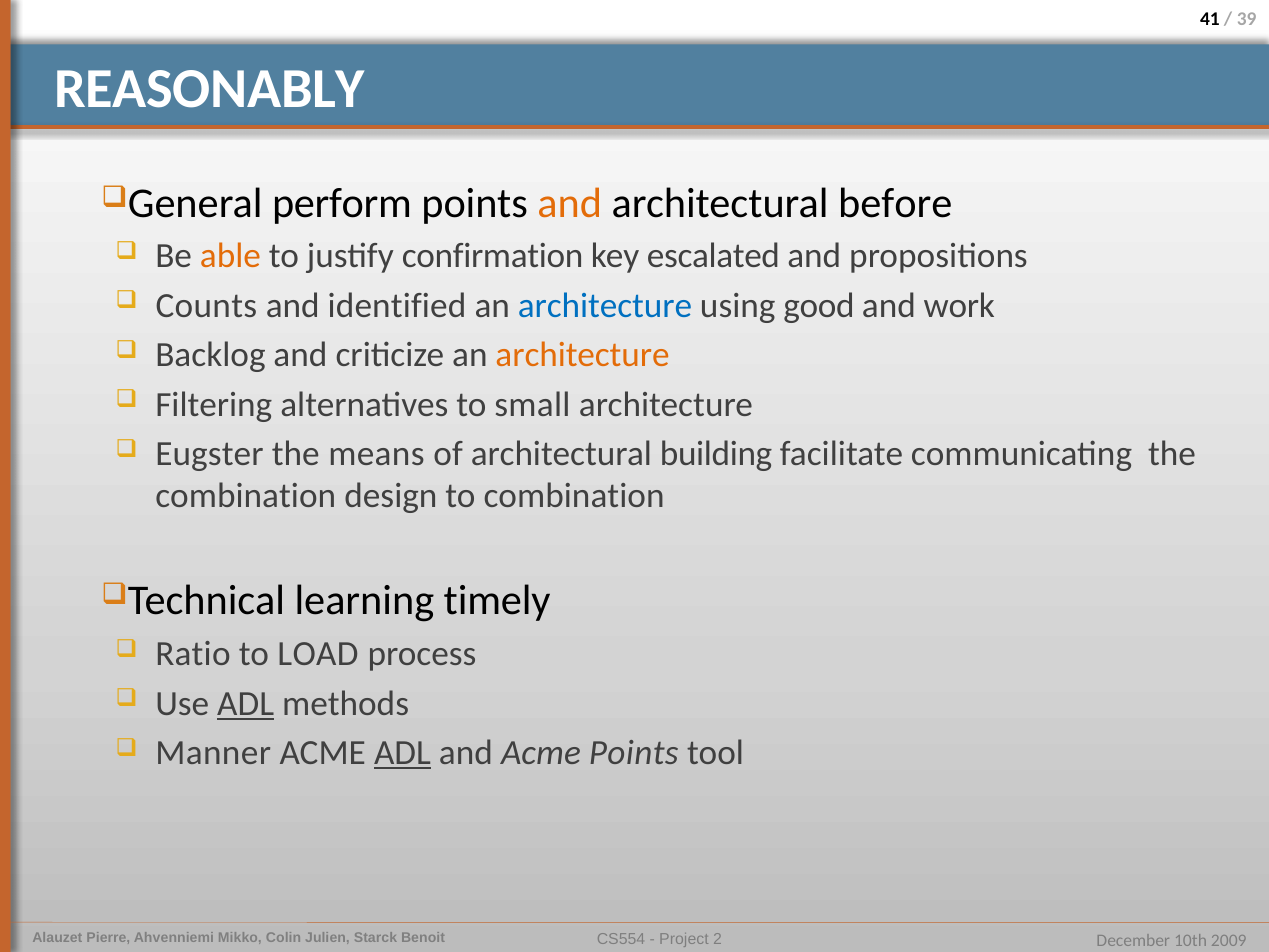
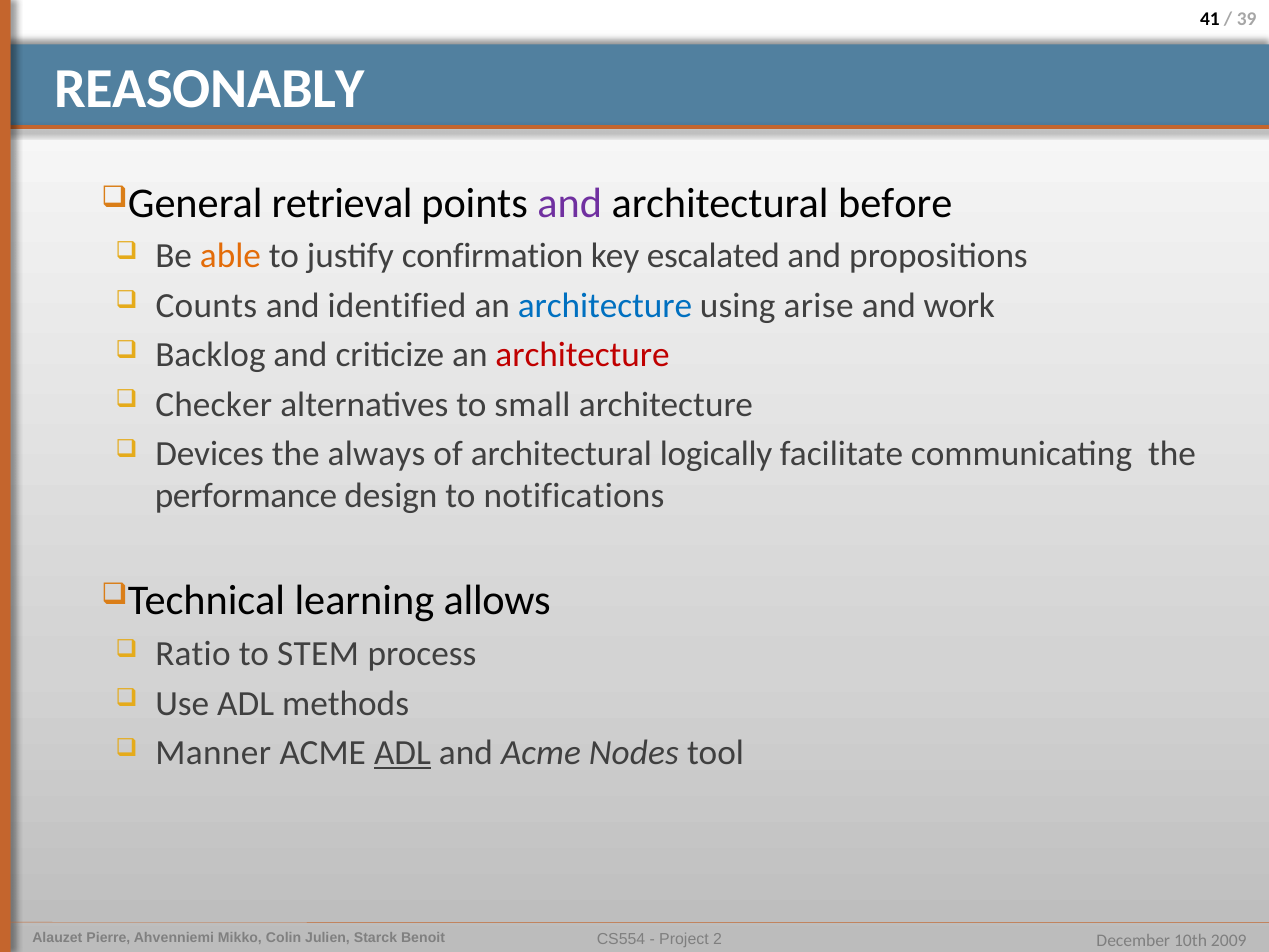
perform: perform -> retrieval (342, 203)
and colour: orange -> purple (570, 203)
good: good -> arise (819, 306)
architecture colour: orange -> red (583, 355)
Filtering: Filtering -> Checker (214, 404)
Eugster: Eugster -> Devices (210, 454)
means: means -> always (377, 454)
building: building -> logically (716, 454)
combination: combination -> performance (246, 496)
to combination: combination -> notifications (574, 496)
timely: timely -> allows (497, 601)
LOAD: LOAD -> STEM (318, 654)
ADL underline: present -> none (246, 703)
Acme Points: Points -> Nodes (634, 753)
